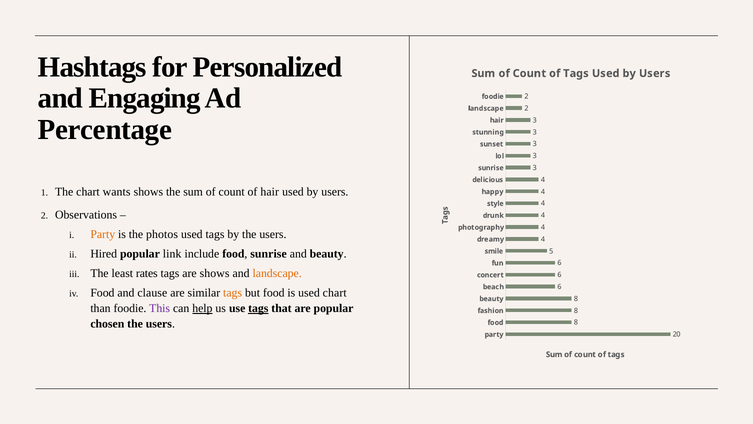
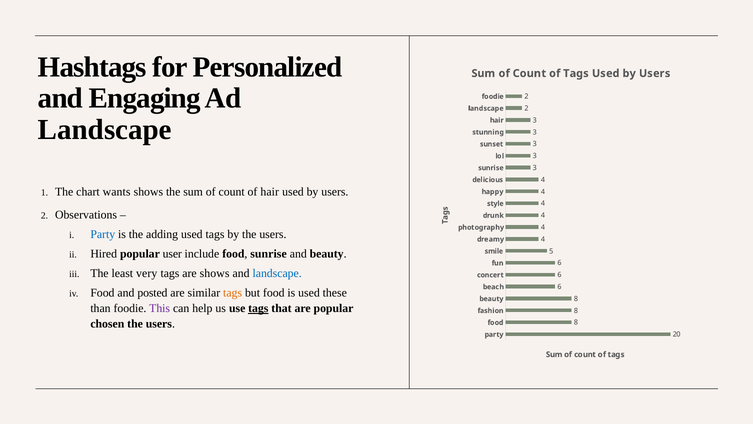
Percentage: Percentage -> Landscape (105, 130)
Party colour: orange -> blue (103, 234)
photos: photos -> adding (162, 234)
link: link -> user (172, 254)
rates: rates -> very (147, 273)
landscape colour: orange -> blue (277, 273)
clause: clause -> posted (152, 293)
used chart: chart -> these (335, 293)
help underline: present -> none (202, 308)
